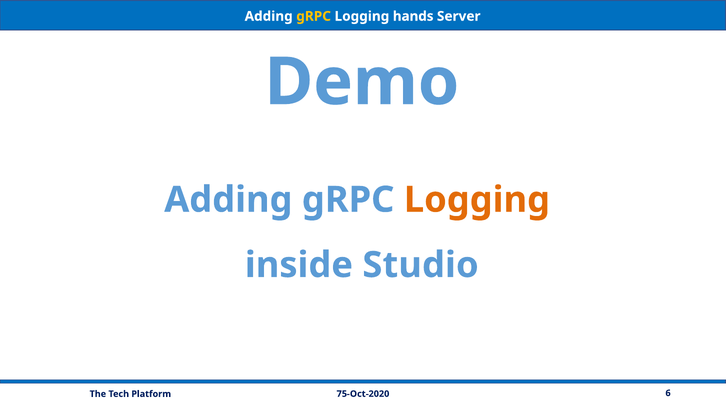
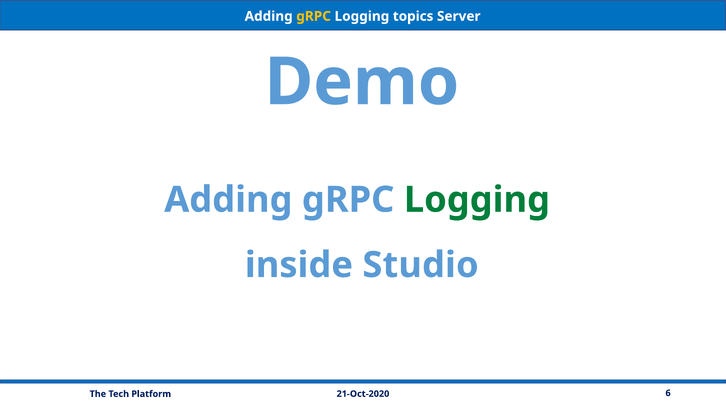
hands: hands -> topics (413, 16)
Logging colour: orange -> green (477, 200)
75-Oct-2020: 75-Oct-2020 -> 21-Oct-2020 (363, 394)
